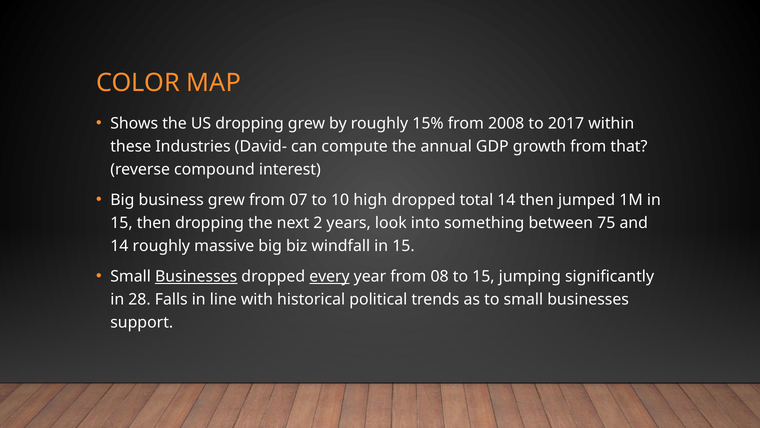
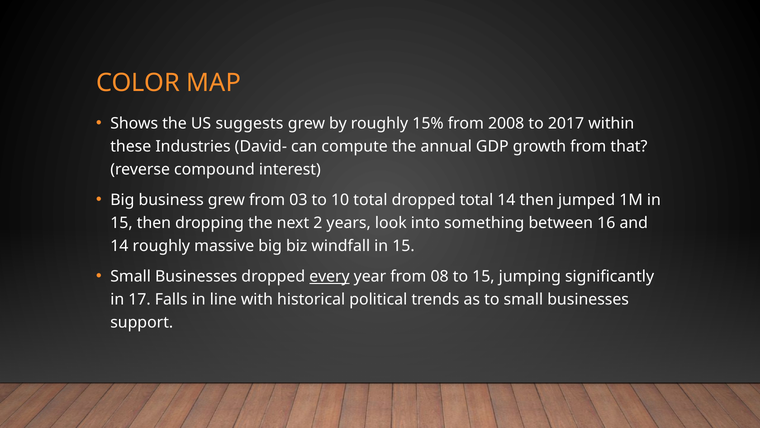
US dropping: dropping -> suggests (249, 123)
07: 07 -> 03 (298, 200)
10 high: high -> total (370, 200)
75: 75 -> 16 (606, 223)
Businesses underline: present -> none (196, 276)
28: 28 -> 17 (139, 299)
